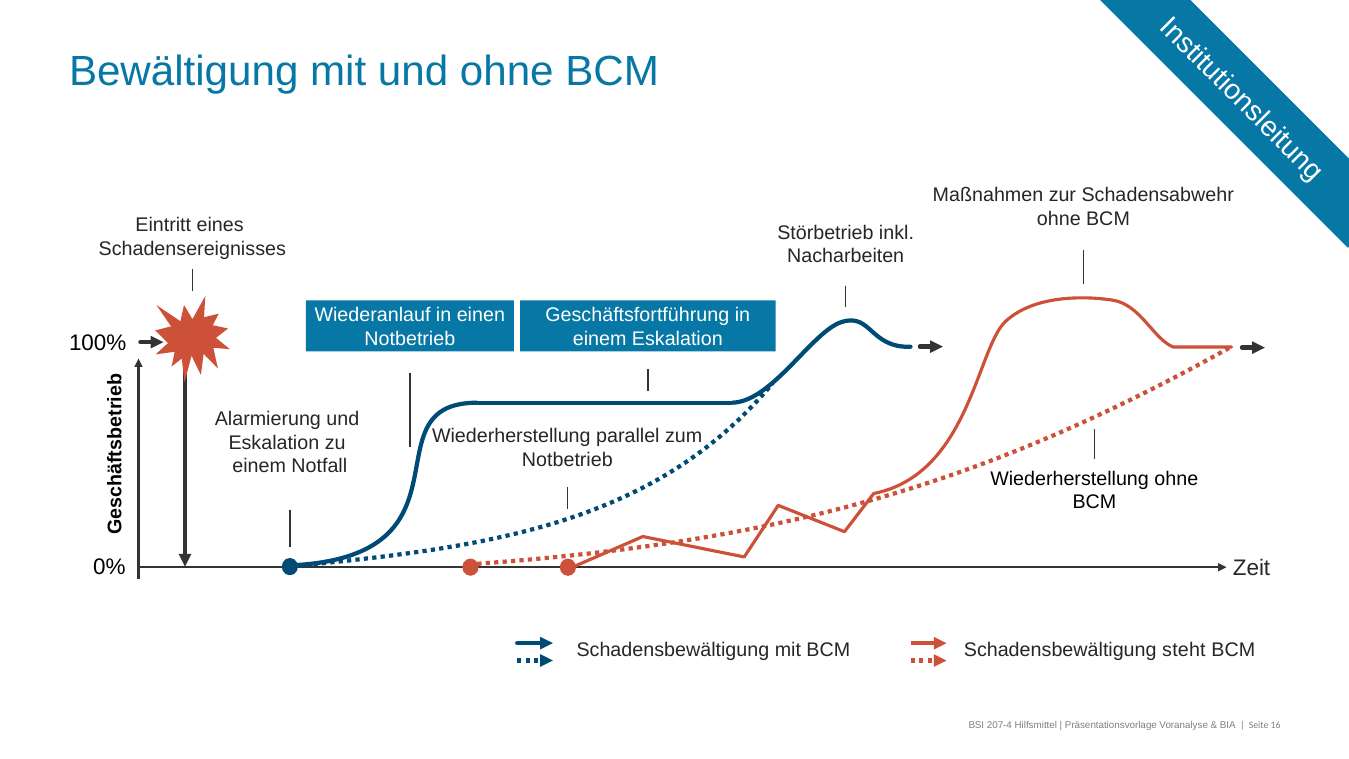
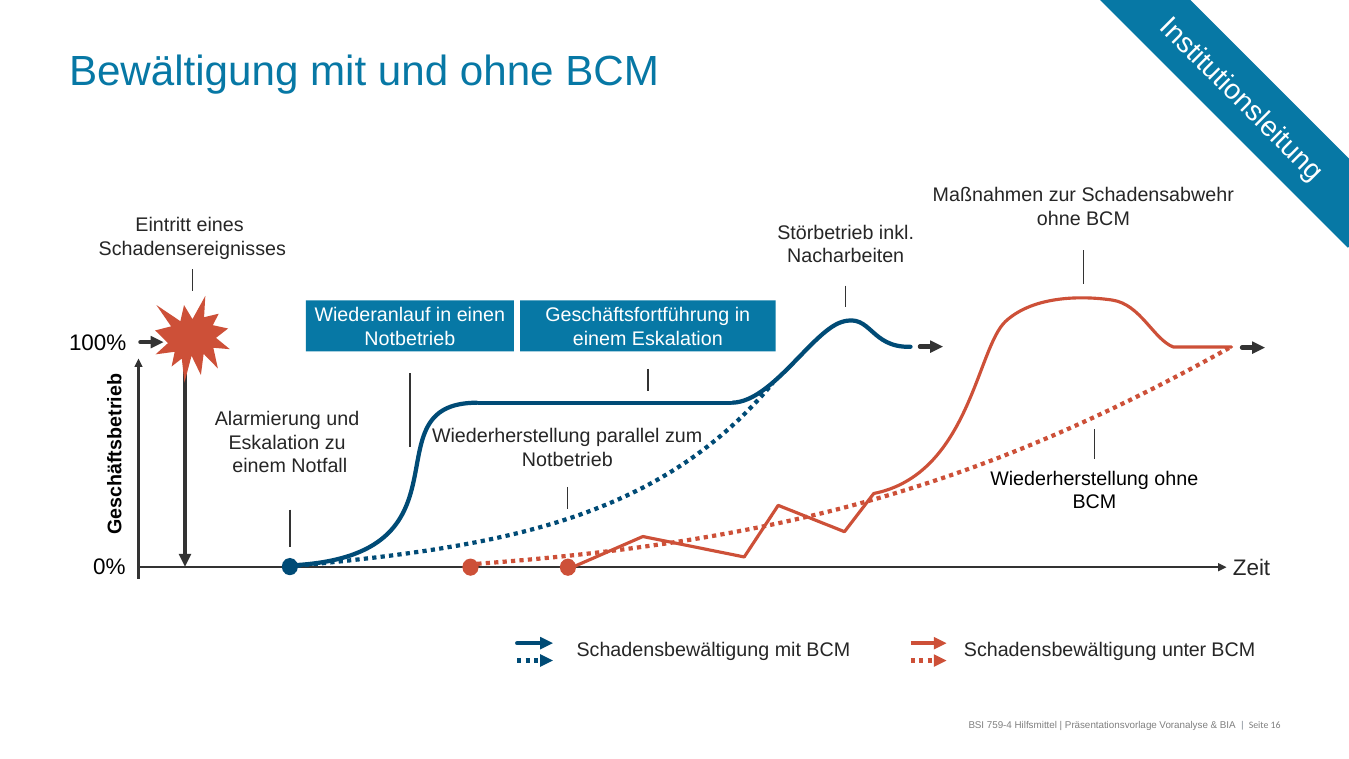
steht: steht -> unter (1184, 650)
207-4: 207-4 -> 759-4 (999, 725)
